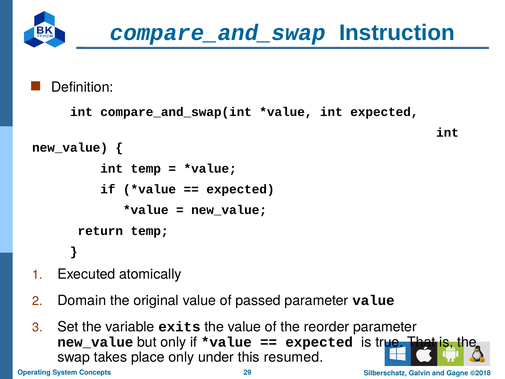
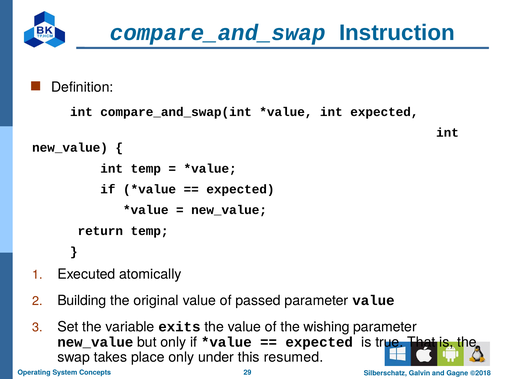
Domain: Domain -> Building (82, 300)
reorder: reorder -> wishing (327, 327)
